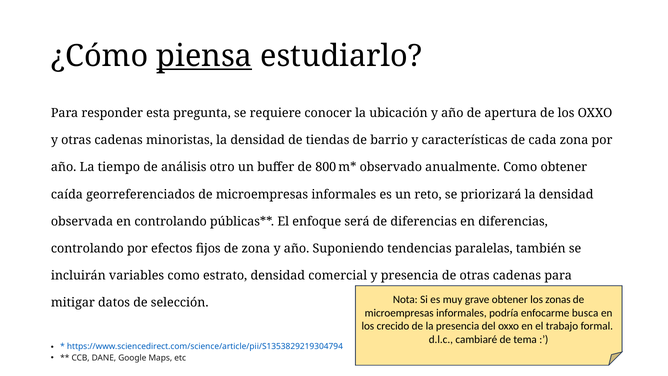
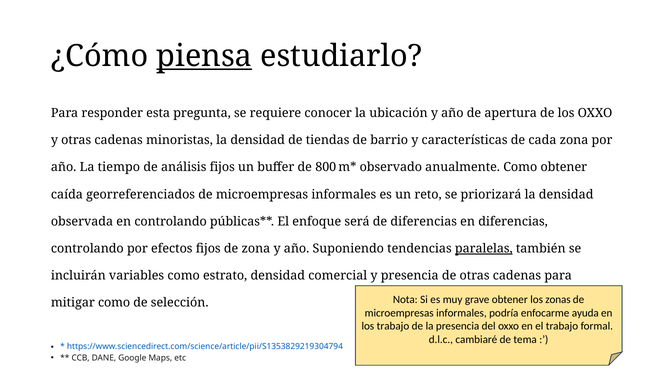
análisis otro: otro -> fijos (222, 167)
paralelas underline: none -> present (484, 248)
mitigar datos: datos -> como (114, 302)
busca: busca -> ayuda (585, 313)
los crecido: crecido -> trabajo (393, 326)
